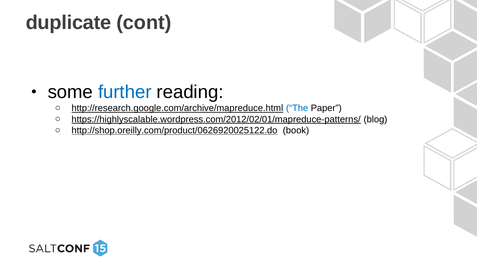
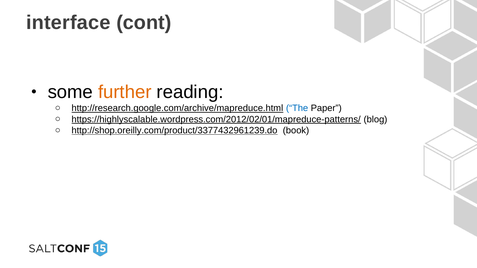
duplicate: duplicate -> interface (68, 23)
further colour: blue -> orange (125, 92)
http://shop.oreilly.com/product/0626920025122.do: http://shop.oreilly.com/product/0626920025122.do -> http://shop.oreilly.com/product/3377432961239.do (174, 131)
